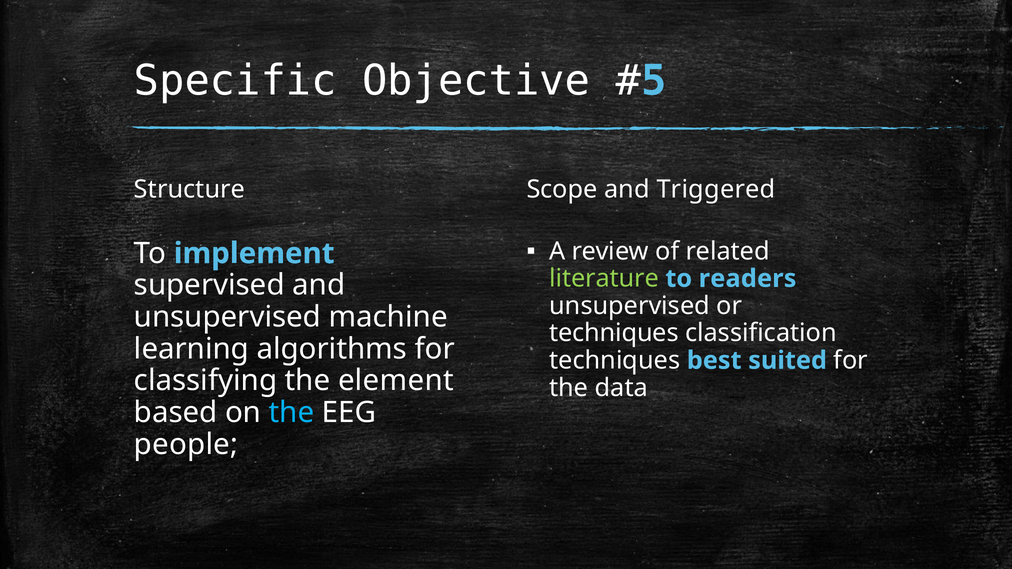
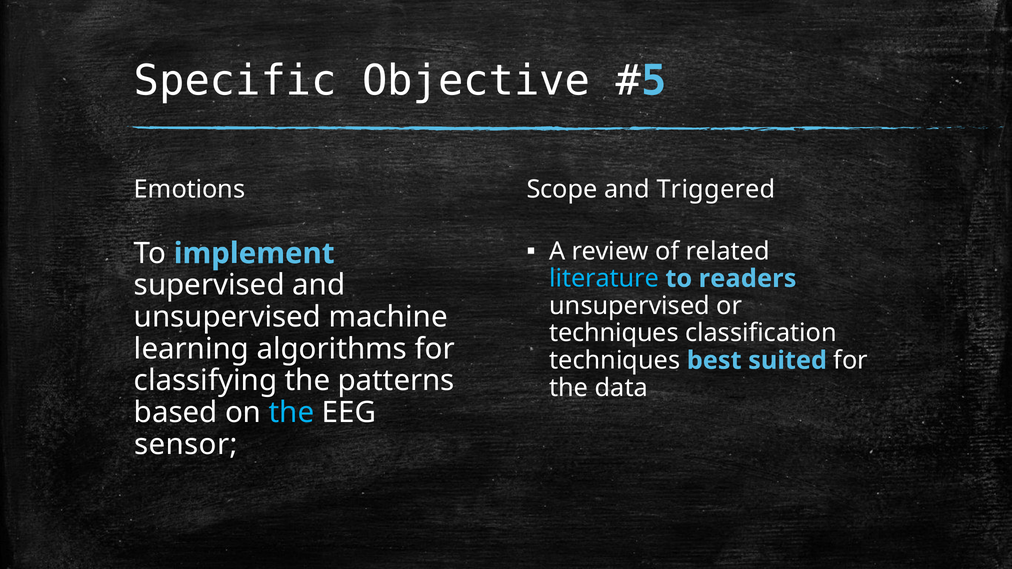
Structure: Structure -> Emotions (190, 190)
literature colour: light green -> light blue (604, 279)
element: element -> patterns (396, 381)
people: people -> sensor (186, 445)
